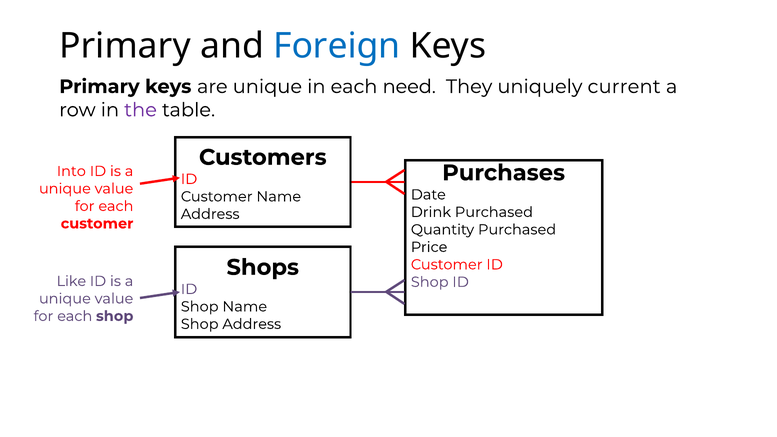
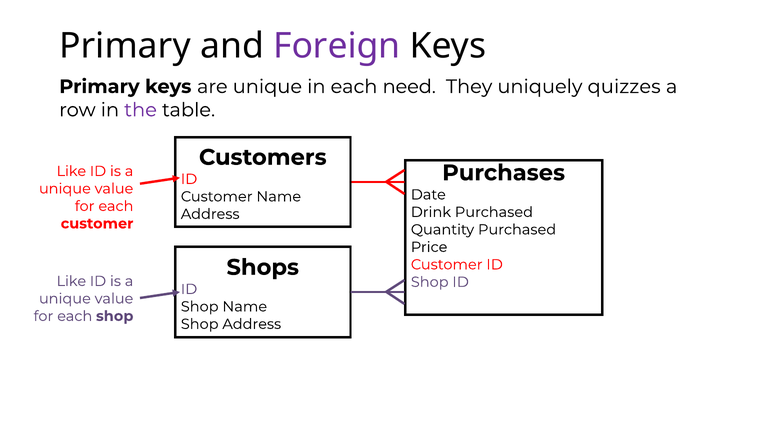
Foreign colour: blue -> purple (337, 46)
current: current -> quizzes (624, 87)
Into: Into -> Like (71, 171)
